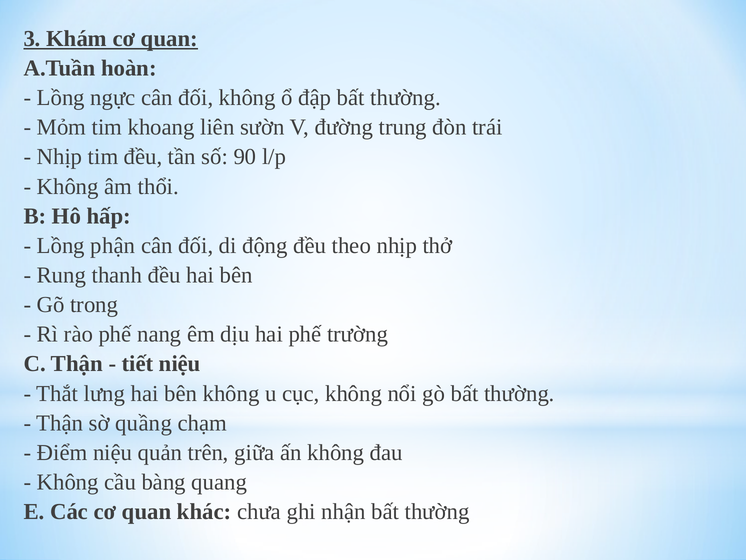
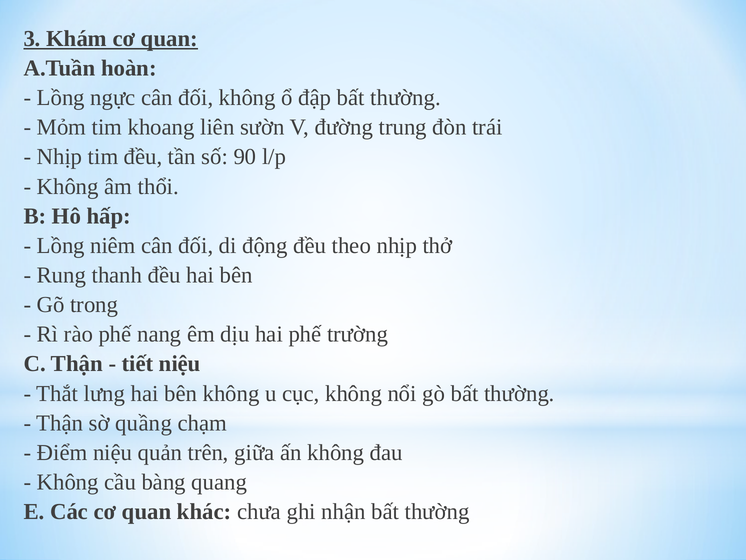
phận: phận -> niêm (113, 245)
